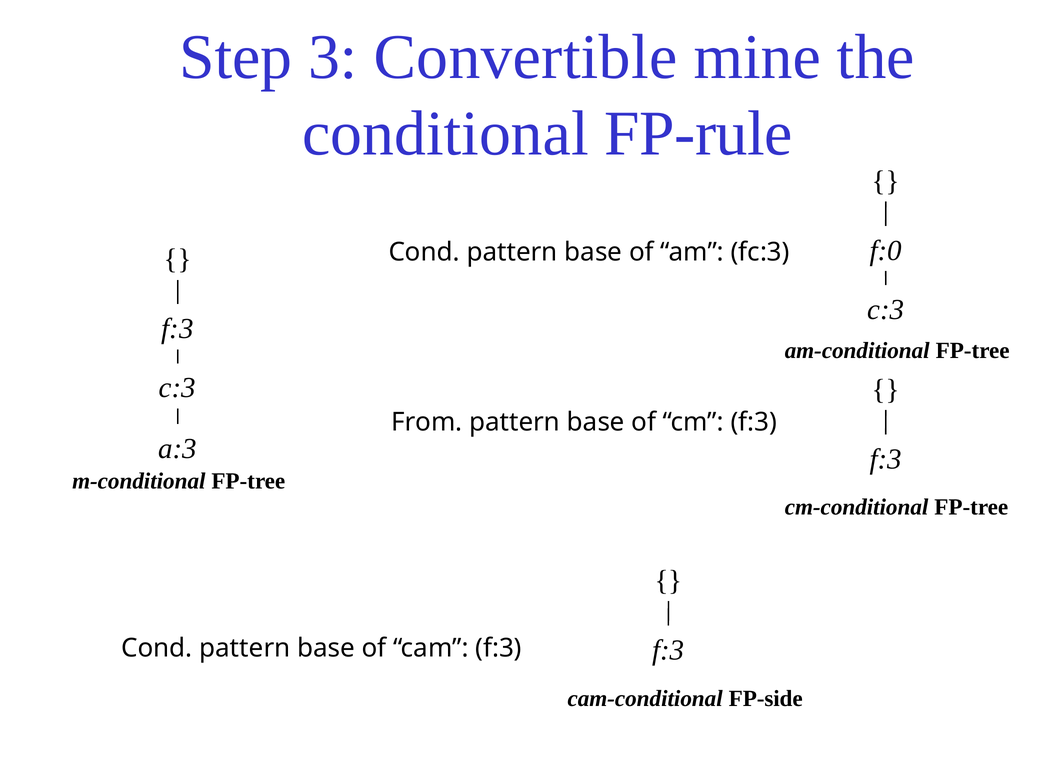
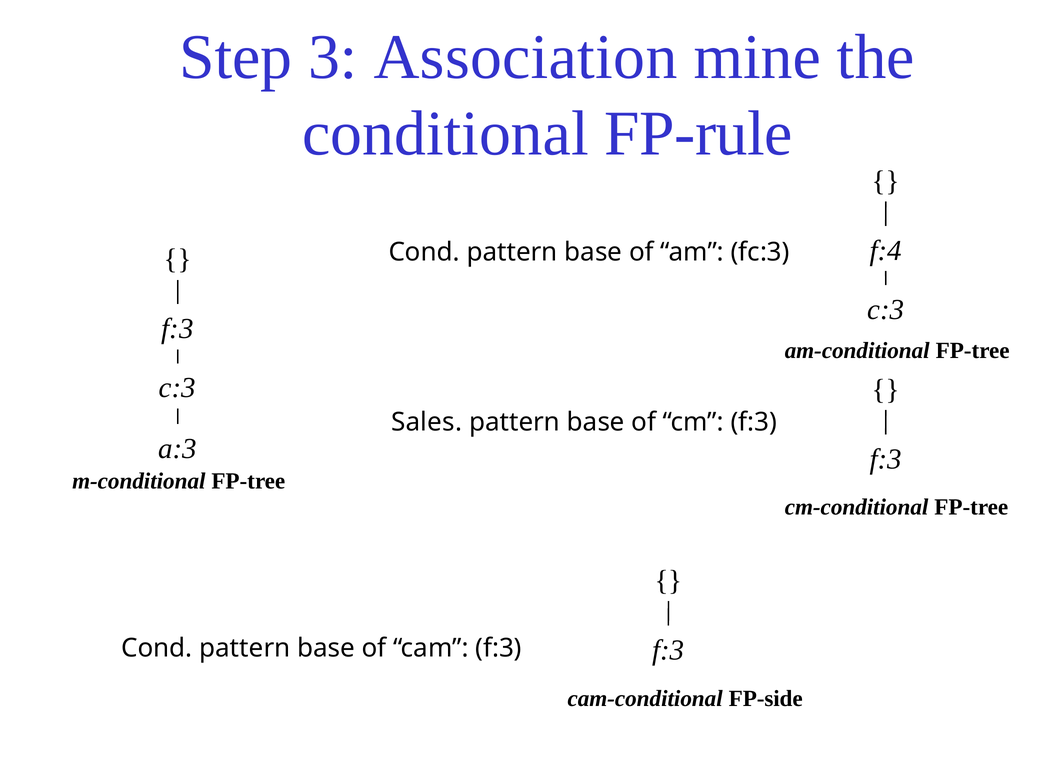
Convertible: Convertible -> Association (525, 57)
f:0: f:0 -> f:4 (886, 251)
From: From -> Sales (427, 422)
